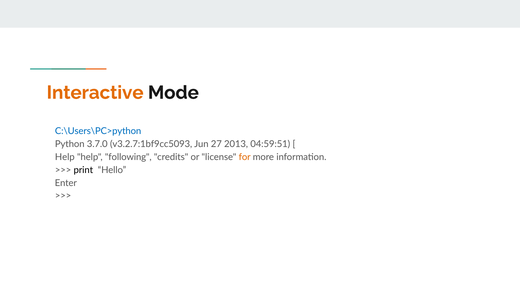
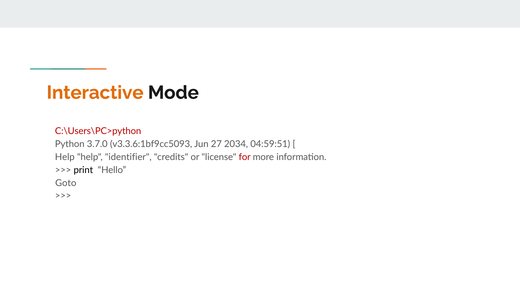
C:\Users\PC>python colour: blue -> red (98, 131)
v3.2.7:1bf9cc5093: v3.2.7:1bf9cc5093 -> v3.3.6:1bf9cc5093 (151, 144)
2013: 2013 -> 2034 (236, 144)
following: following -> identifier (128, 157)
for colour: orange -> red (245, 157)
Enter: Enter -> Goto (66, 183)
